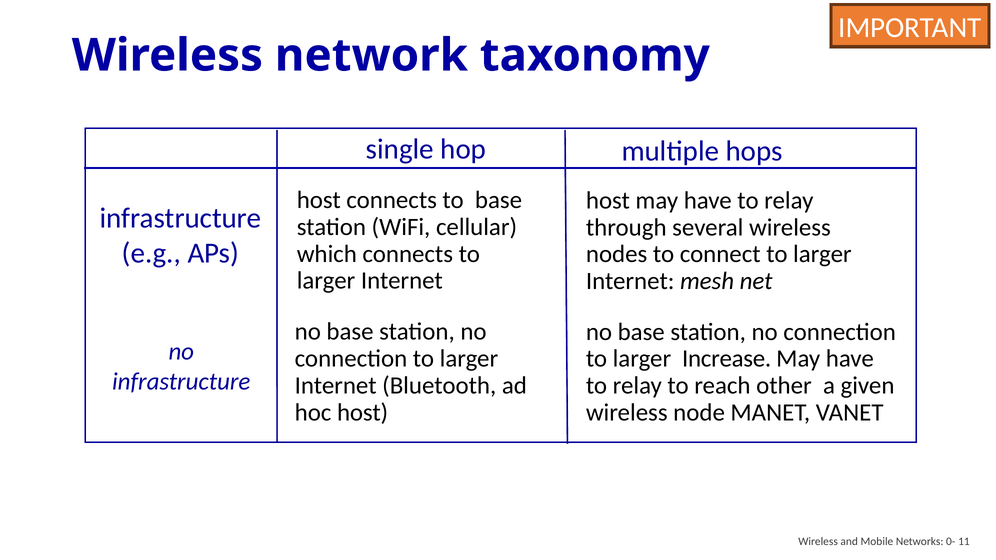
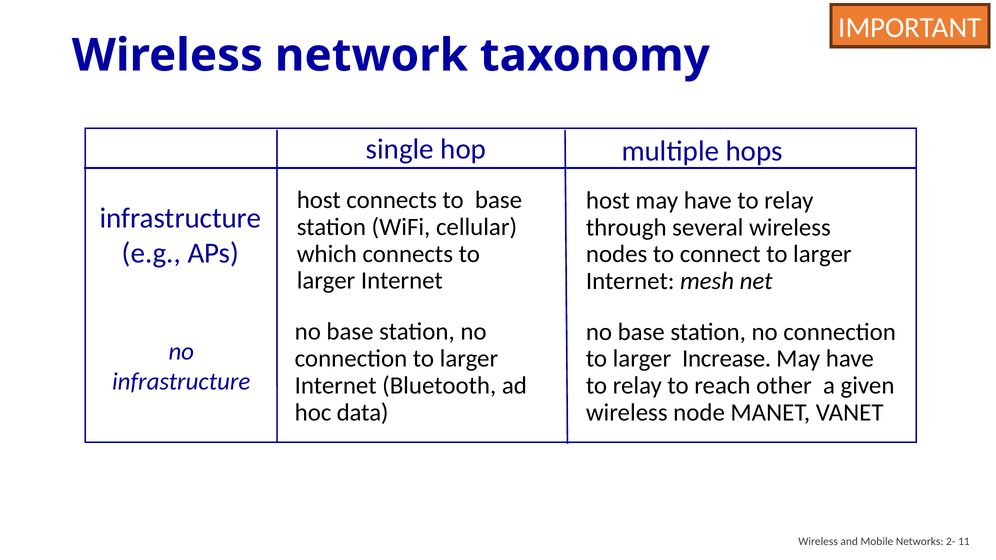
hoc host: host -> data (363, 412)
0-: 0- -> 2- (951, 542)
